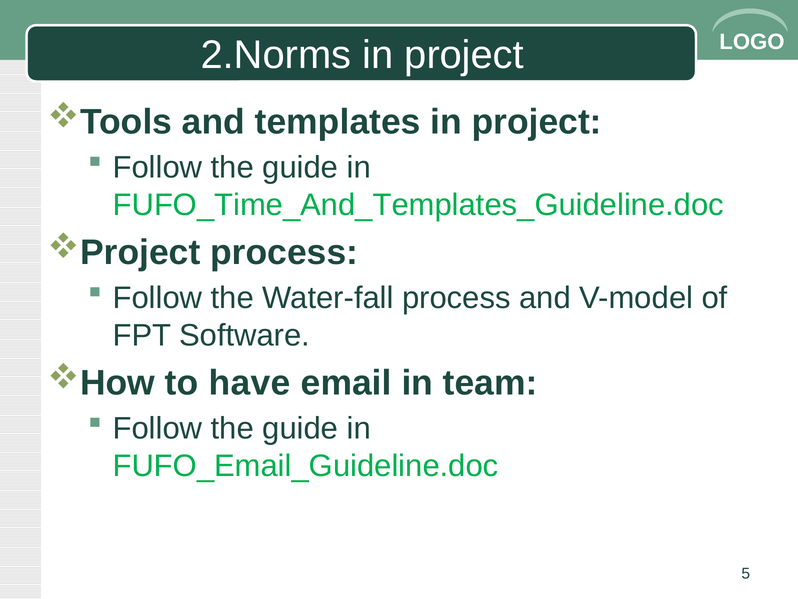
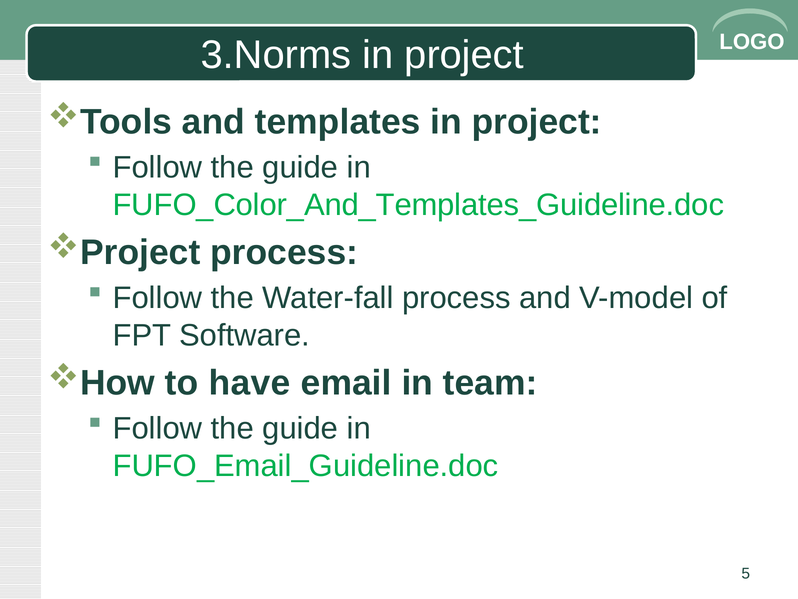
2.Norms: 2.Norms -> 3.Norms (276, 55)
FUFO_Time_And_Templates_Guideline.doc: FUFO_Time_And_Templates_Guideline.doc -> FUFO_Color_And_Templates_Guideline.doc (418, 205)
